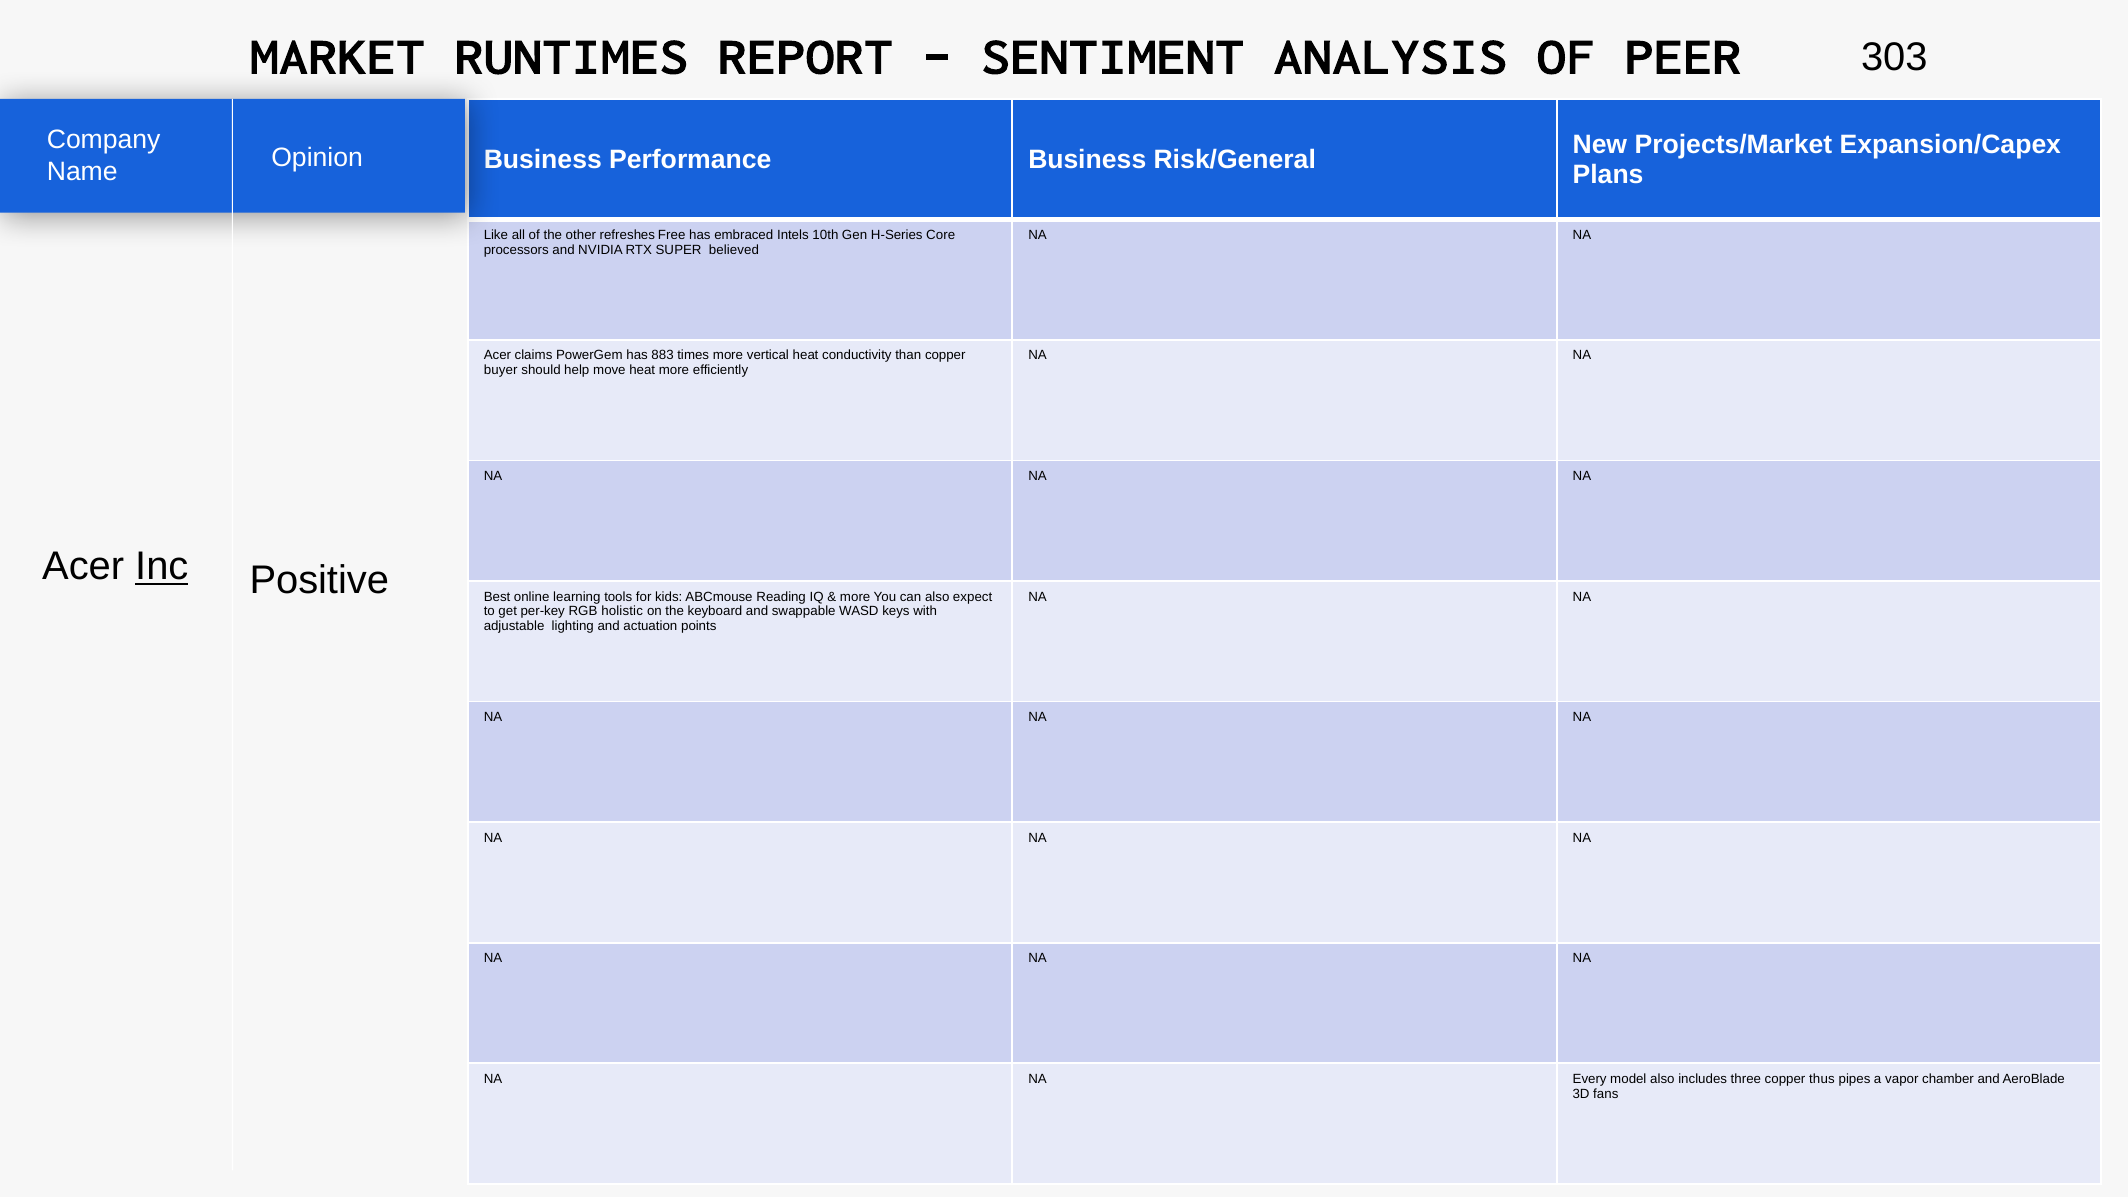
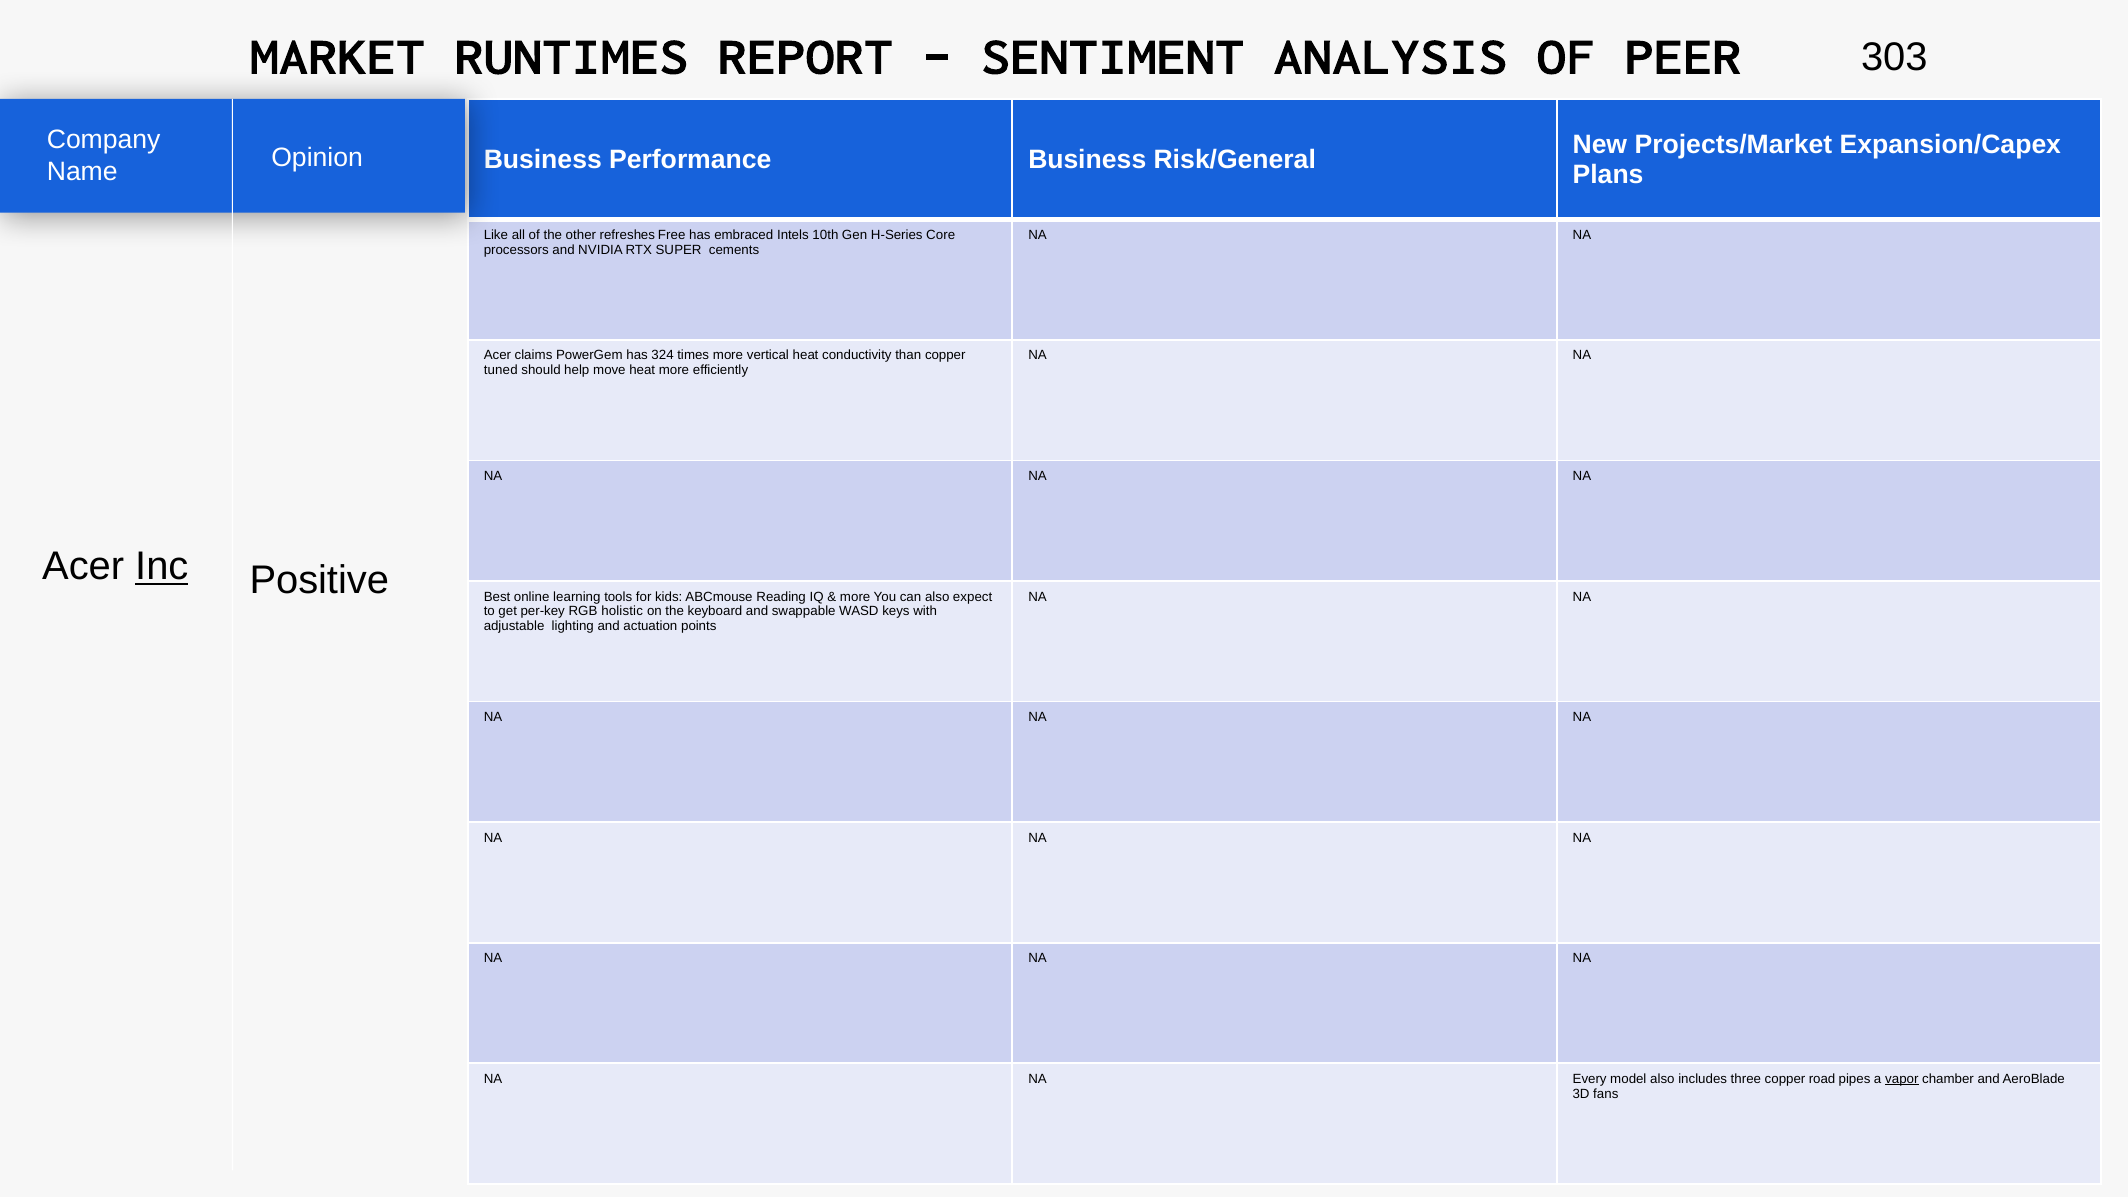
believed: believed -> cements (734, 250)
883: 883 -> 324 (663, 356)
buyer: buyer -> tuned (501, 371)
thus: thus -> road (1822, 1079)
vapor underline: none -> present (1902, 1079)
